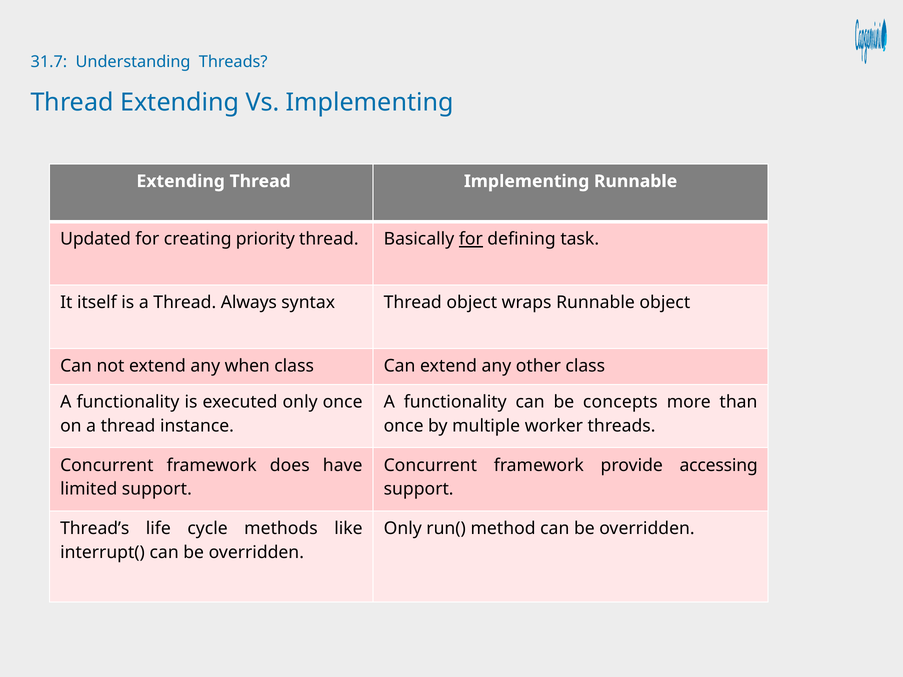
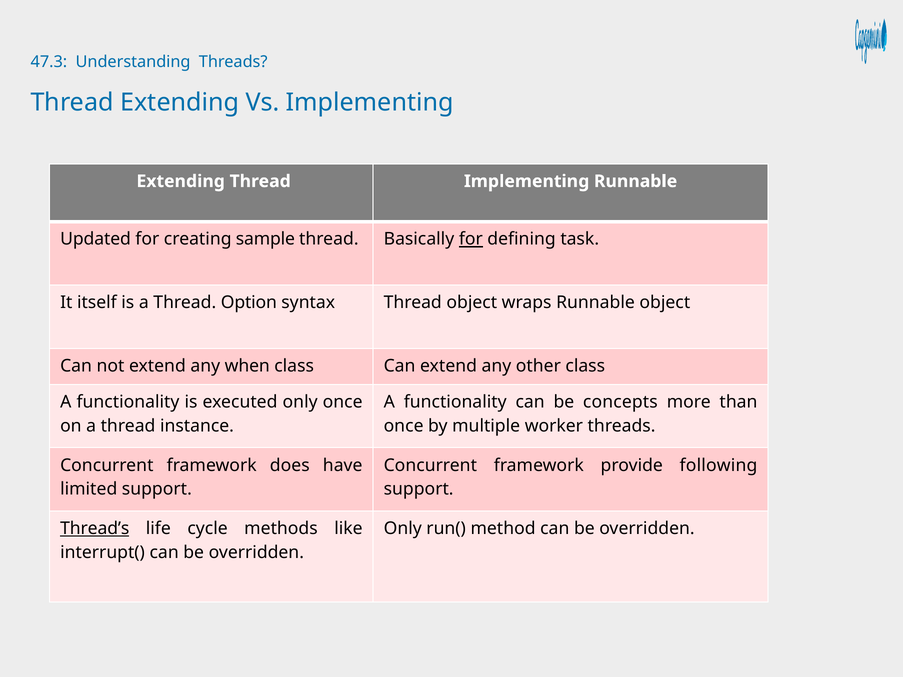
31.7: 31.7 -> 47.3 (49, 62)
priority: priority -> sample (265, 239)
Always: Always -> Option (249, 303)
accessing: accessing -> following (718, 465)
Thread’s underline: none -> present (95, 529)
